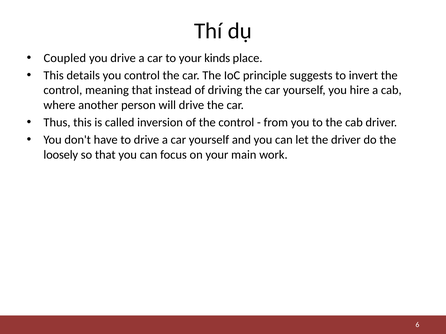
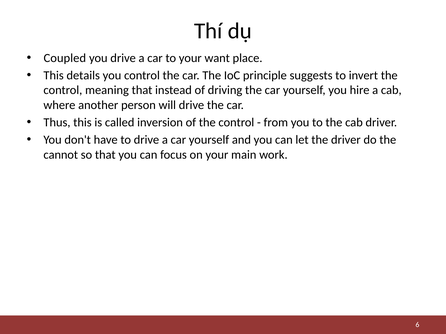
kinds: kinds -> want (217, 58)
loosely: loosely -> cannot (61, 155)
